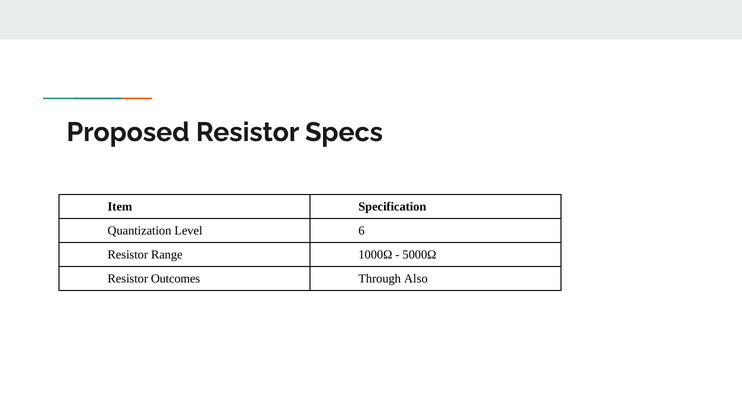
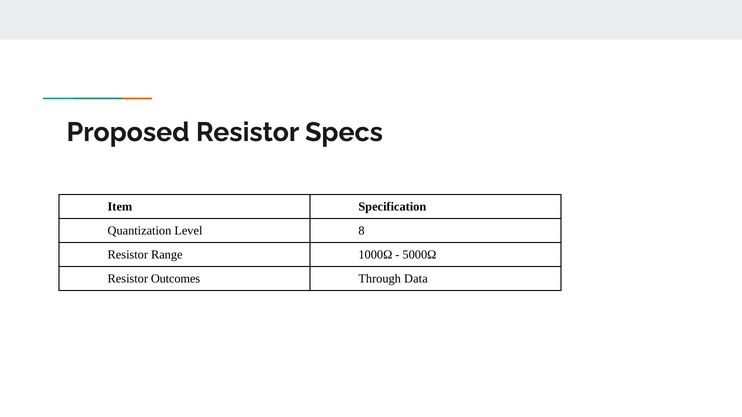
6: 6 -> 8 (362, 231)
Also: Also -> Data (416, 279)
